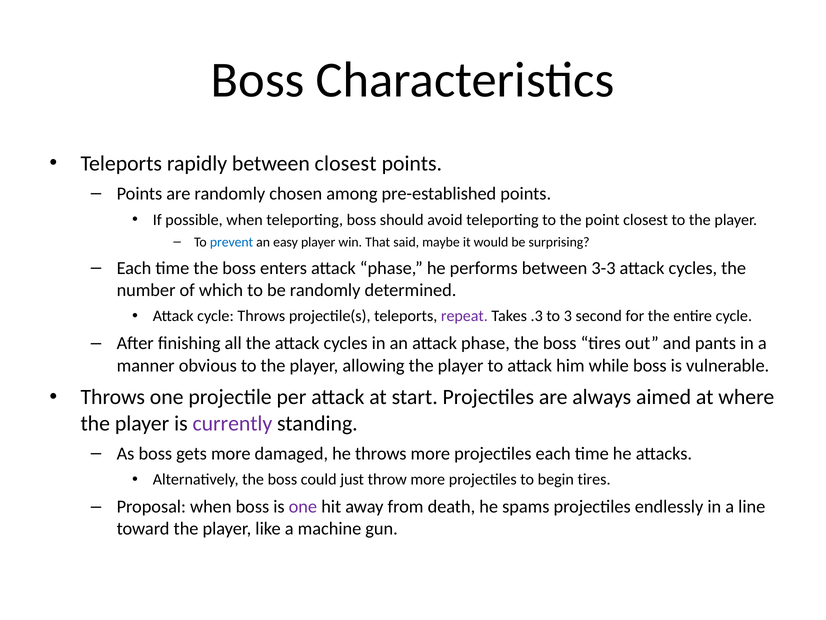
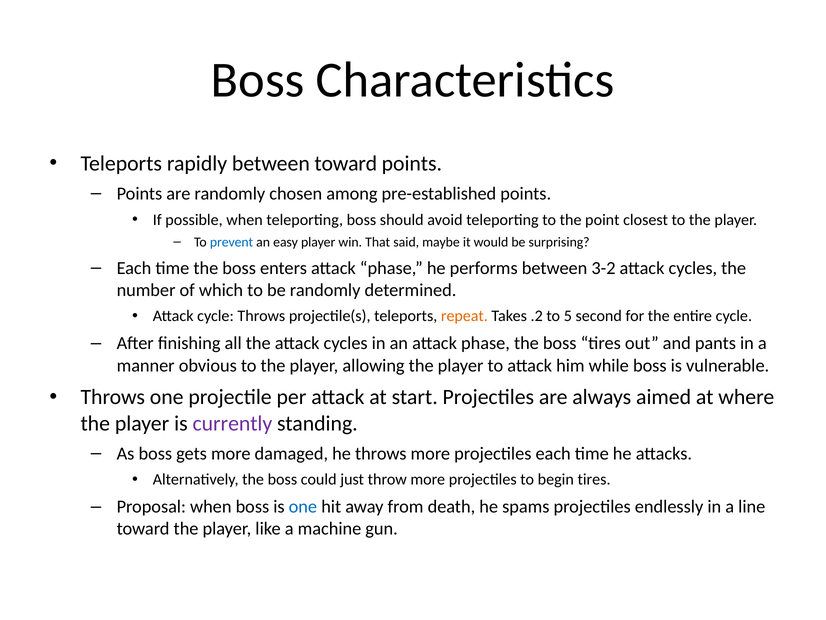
between closest: closest -> toward (346, 163)
3-3: 3-3 -> 3-2 (603, 268)
repeat colour: purple -> orange (464, 316)
.3: .3 -> .2 (537, 316)
3: 3 -> 5 (568, 316)
one colour: purple -> blue (303, 506)
